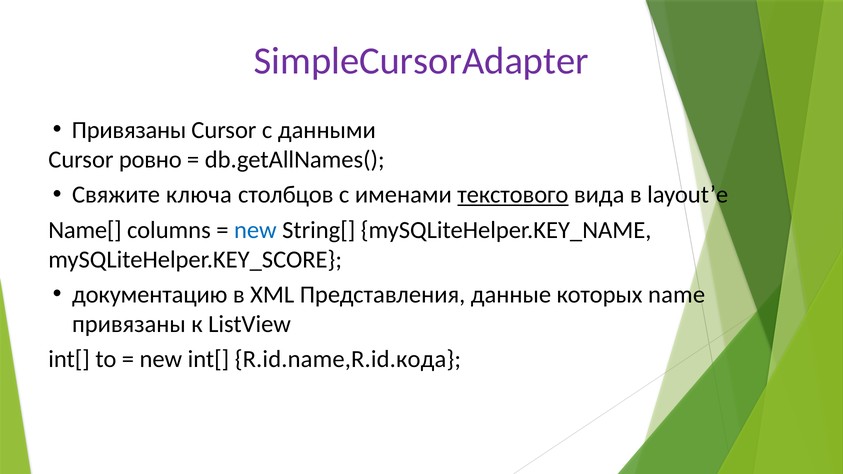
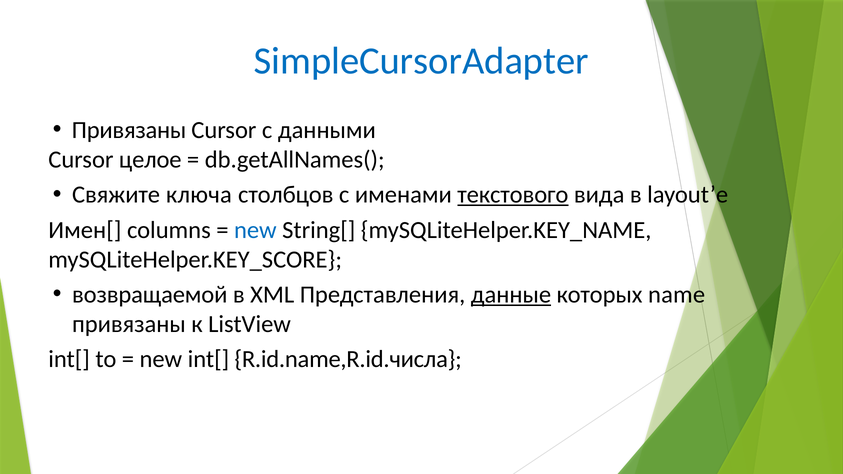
SimpleCursorAdapter colour: purple -> blue (421, 61)
ровно: ровно -> целое (150, 160)
Name[: Name[ -> Имен[ (85, 230)
документацию: документацию -> возвращаемой (150, 295)
данные underline: none -> present (511, 295)
R.id.name,R.id.кода: R.id.name,R.id.кода -> R.id.name,R.id.числа (348, 359)
